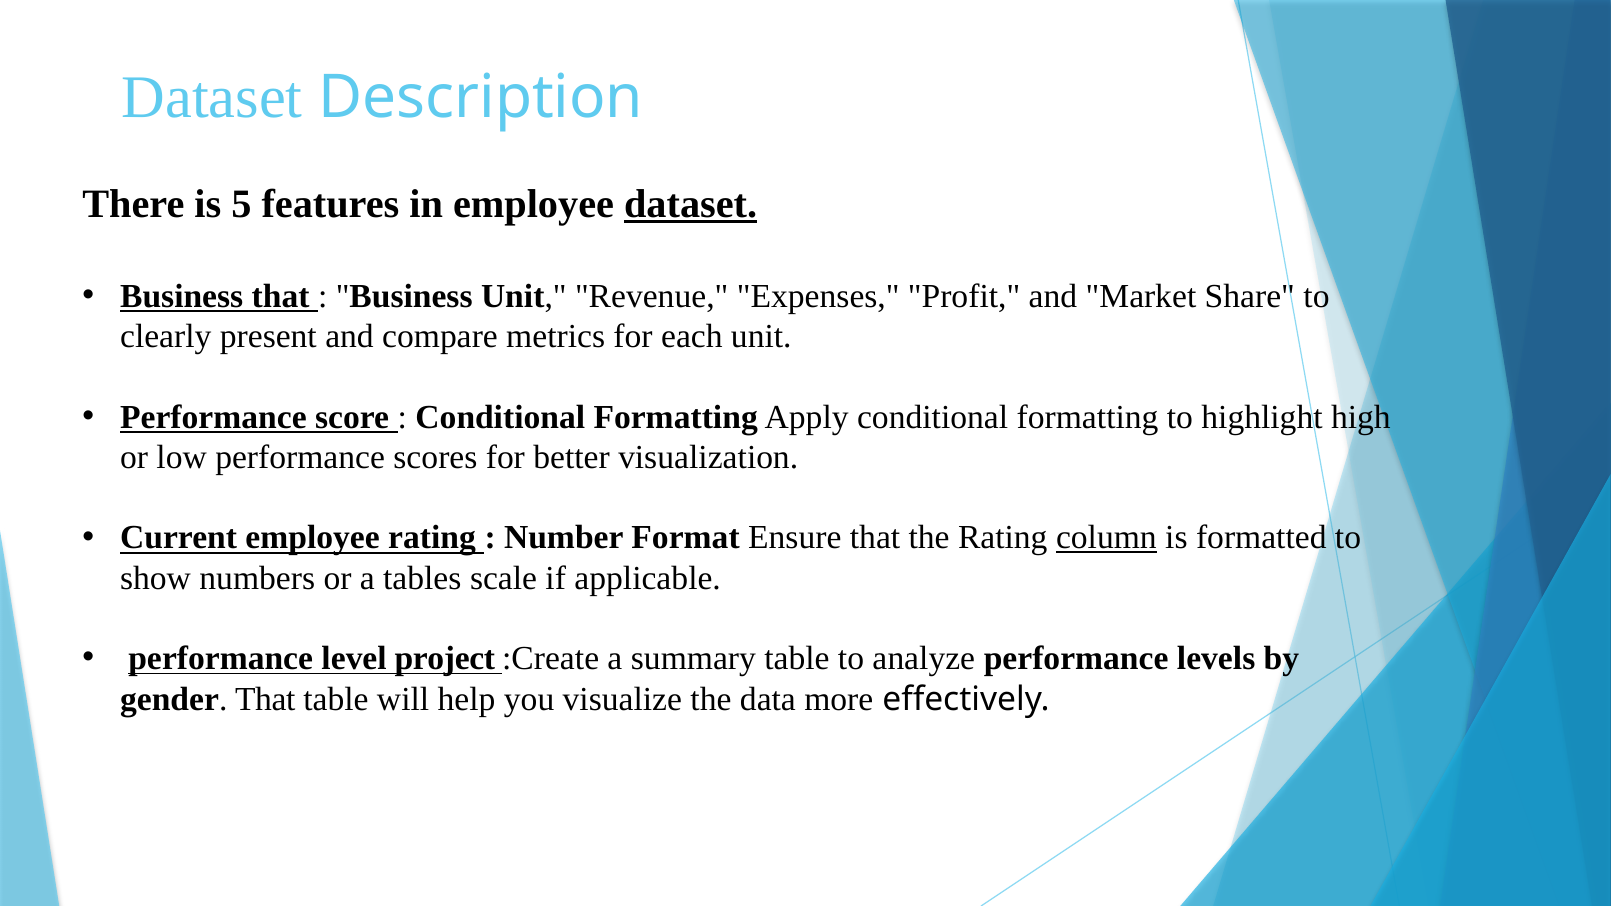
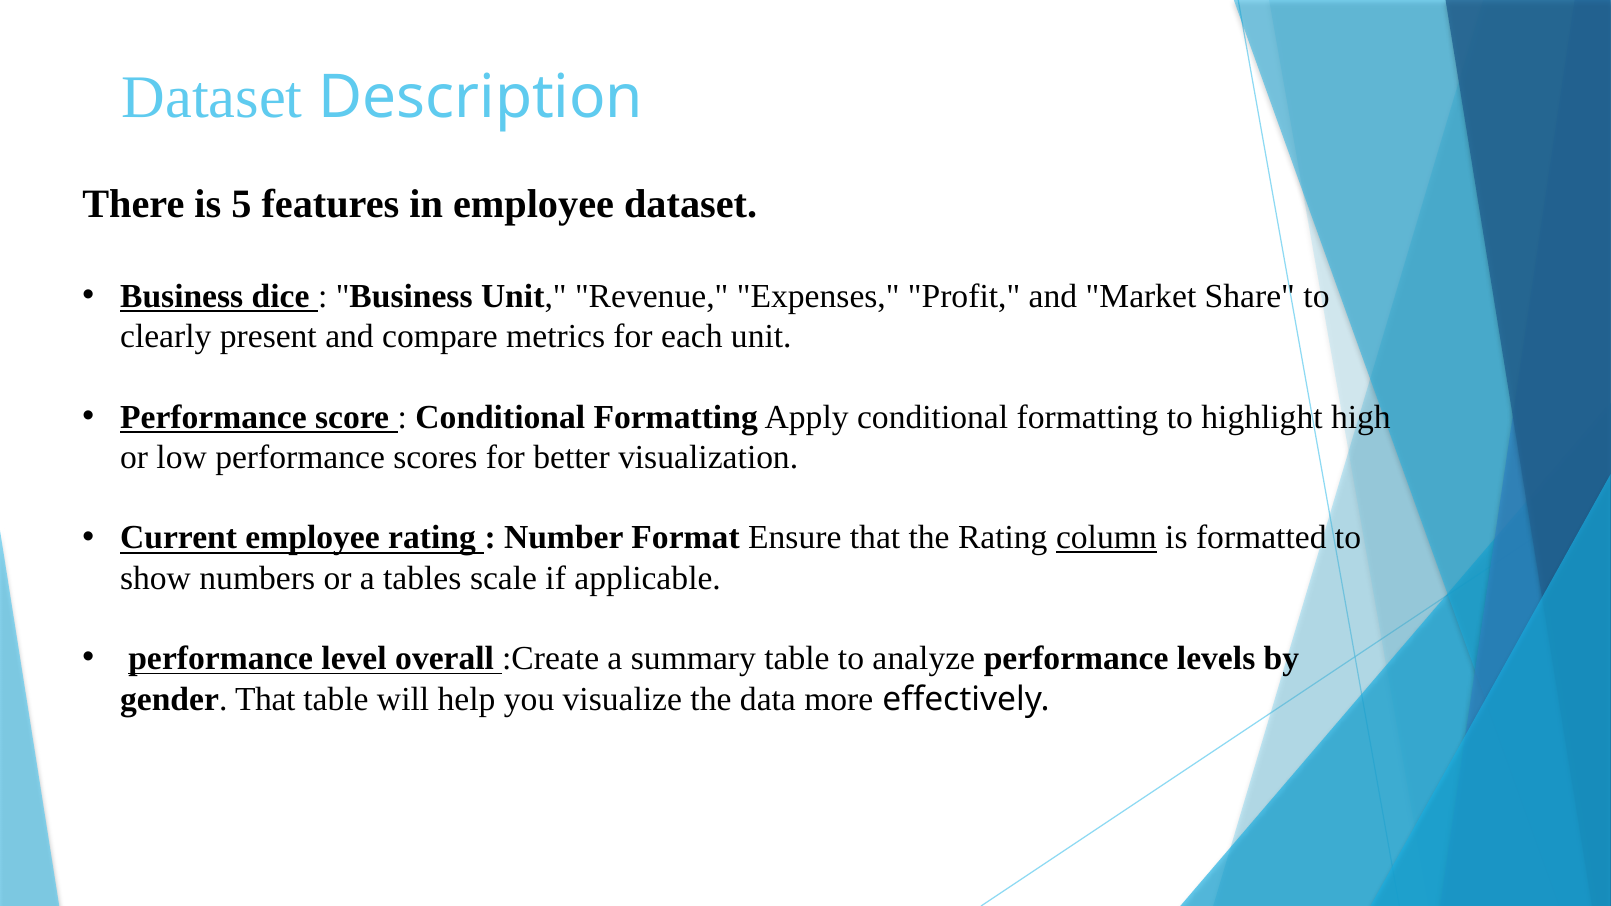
dataset underline: present -> none (691, 204)
Business that: that -> dice (281, 296)
project: project -> overall (445, 659)
